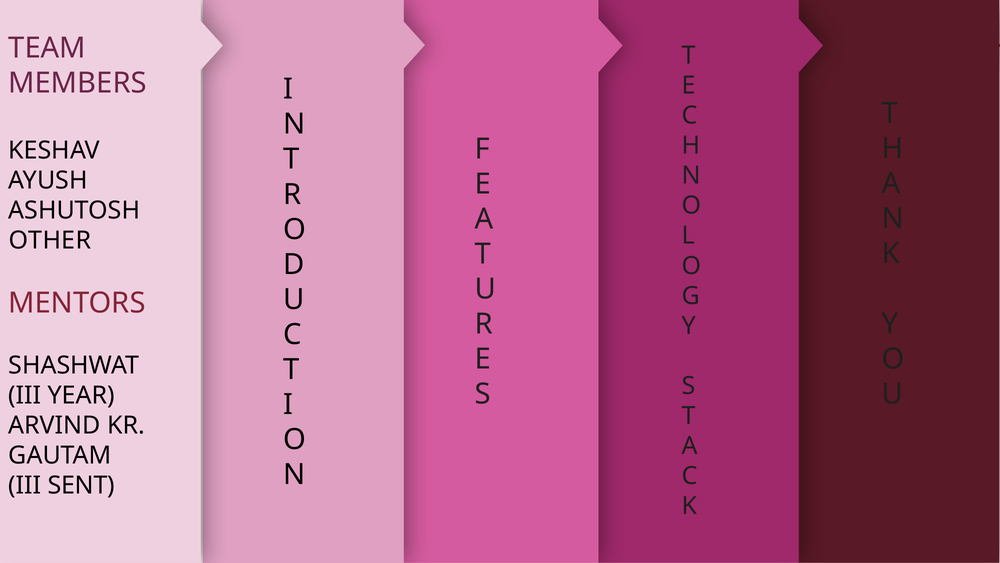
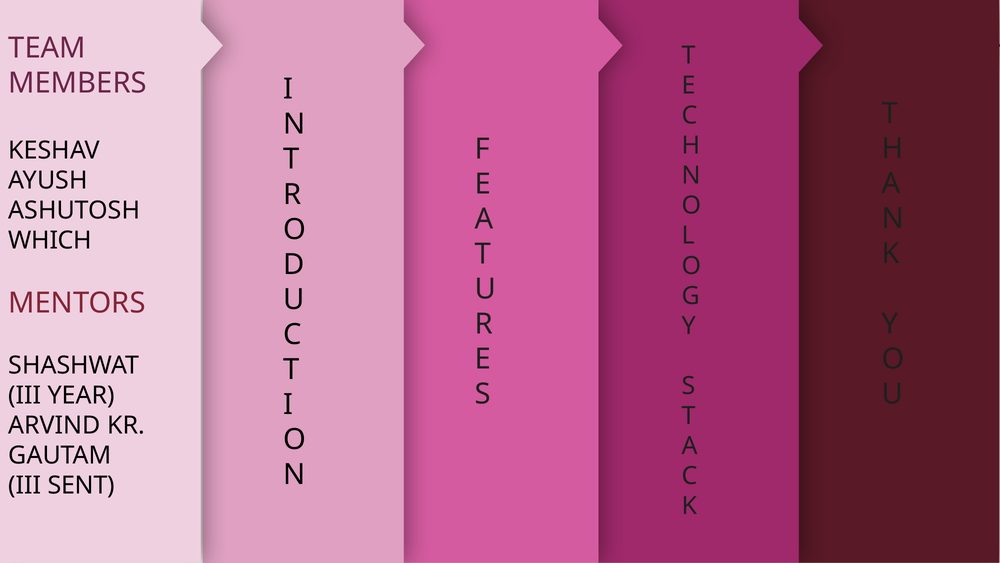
OTHER: OTHER -> WHICH (50, 240)
